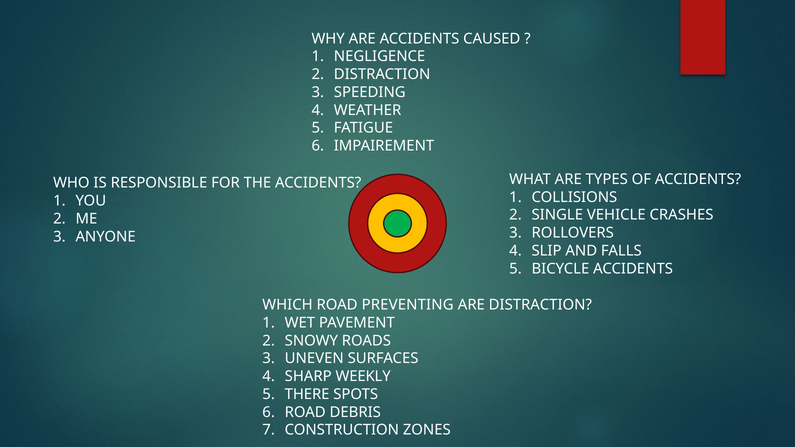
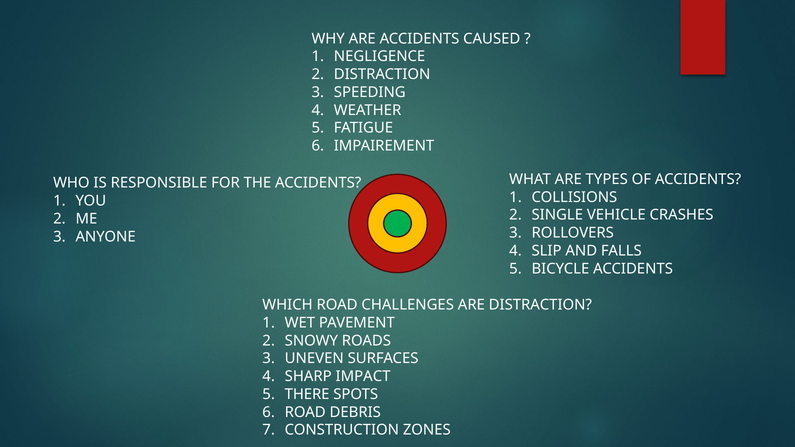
PREVENTING: PREVENTING -> CHALLENGES (408, 305)
WEEKLY: WEEKLY -> IMPACT (363, 377)
